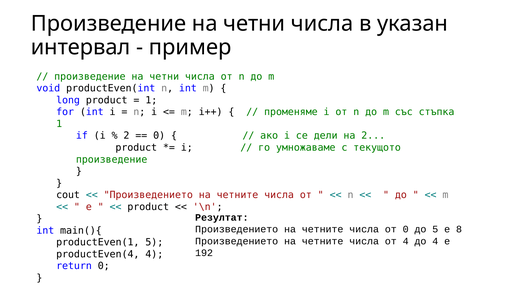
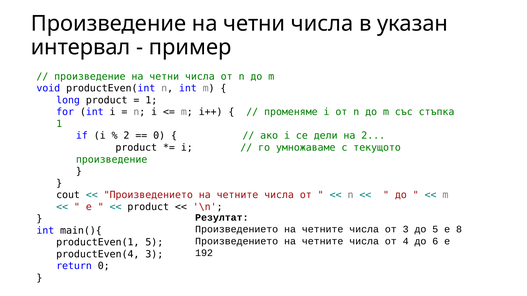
от 0: 0 -> 3 (406, 230)
до 4: 4 -> 6 (435, 241)
productEven(4 4: 4 -> 3 (154, 255)
